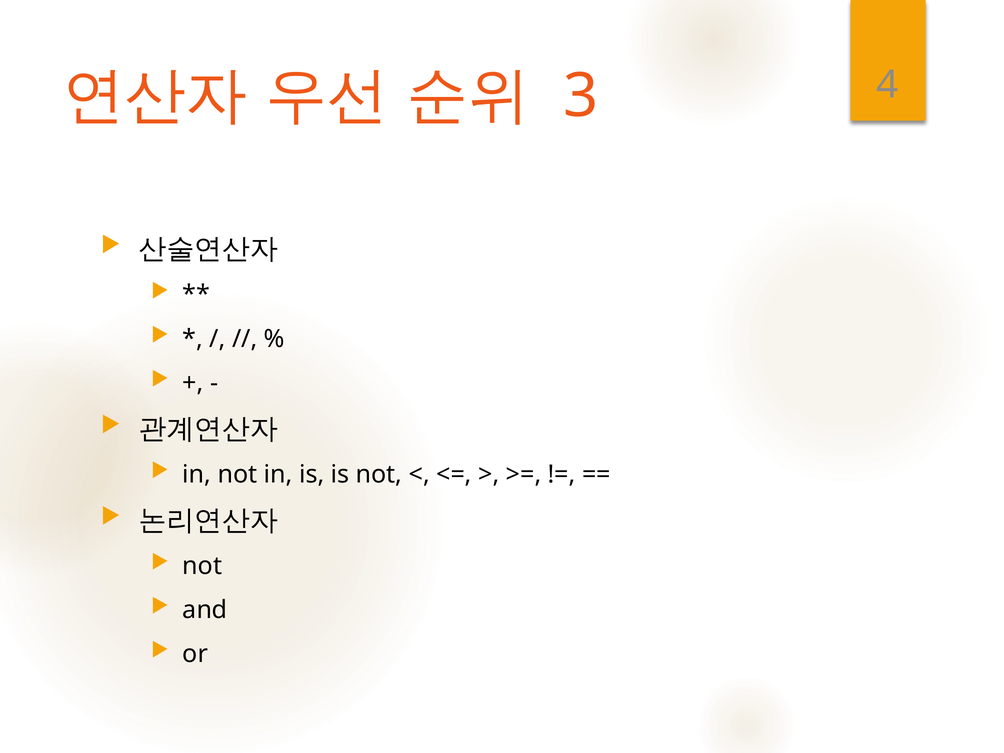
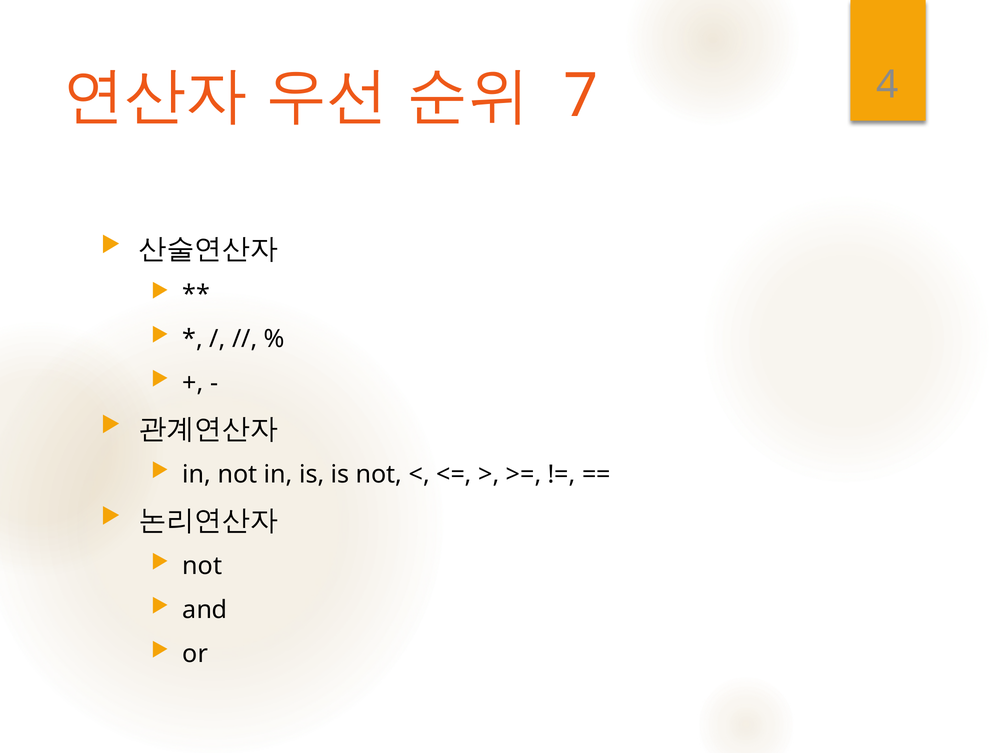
3: 3 -> 7 (581, 96)
